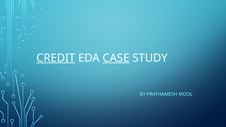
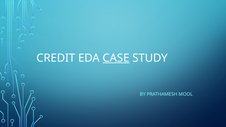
CREDIT underline: present -> none (56, 58)
